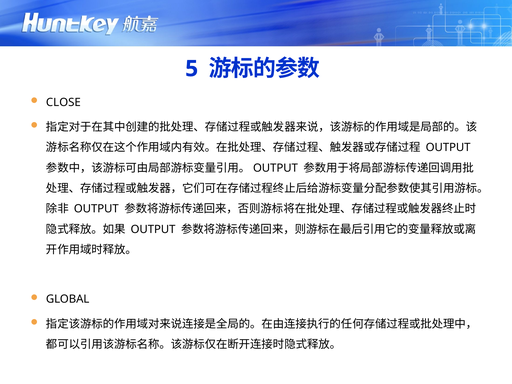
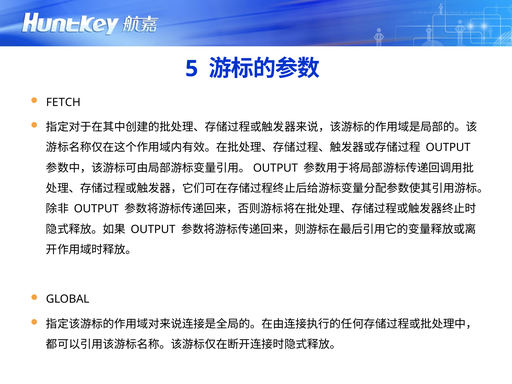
CLOSE: CLOSE -> FETCH (63, 102)
